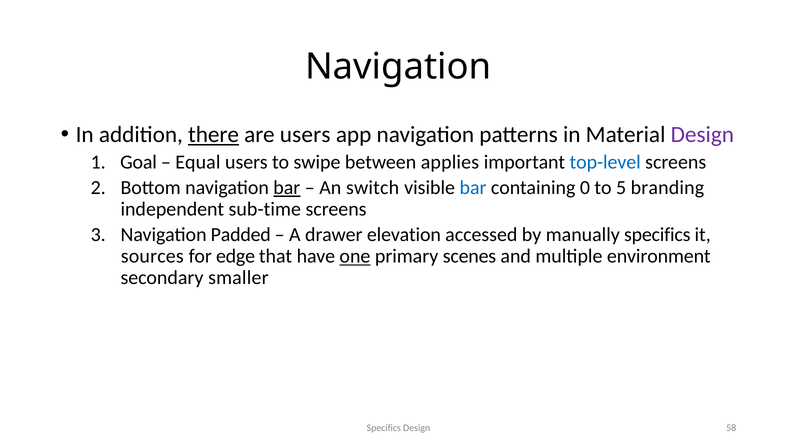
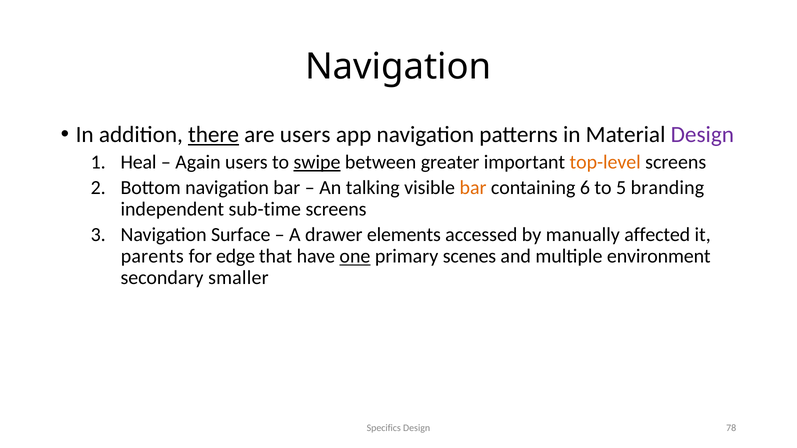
Goal: Goal -> Heal (139, 162)
Equal: Equal -> Again (198, 162)
swipe underline: none -> present (317, 162)
applies: applies -> greater (450, 162)
top-level colour: blue -> orange (605, 162)
bar underline: present -> none (287, 188)
switch: switch -> talking (373, 188)
bar colour: blue -> orange (473, 188)
0: 0 -> 6 (585, 188)
Padded: Padded -> Surface (241, 235)
elevation: elevation -> elements (404, 235)
manually specifics: specifics -> affected (657, 235)
sources: sources -> parents (152, 257)
58: 58 -> 78 (731, 428)
